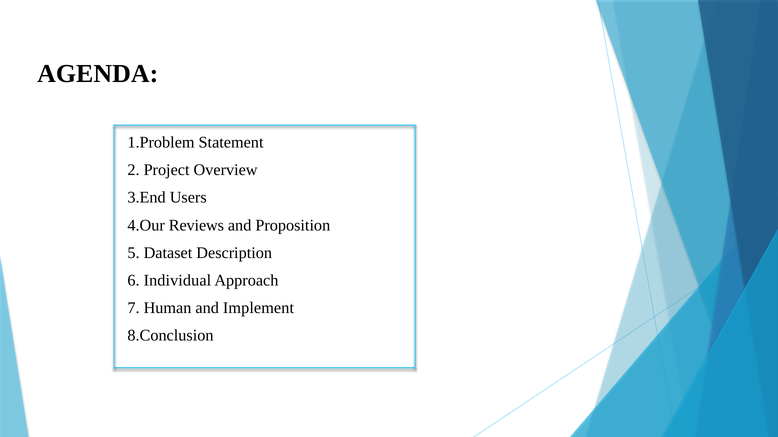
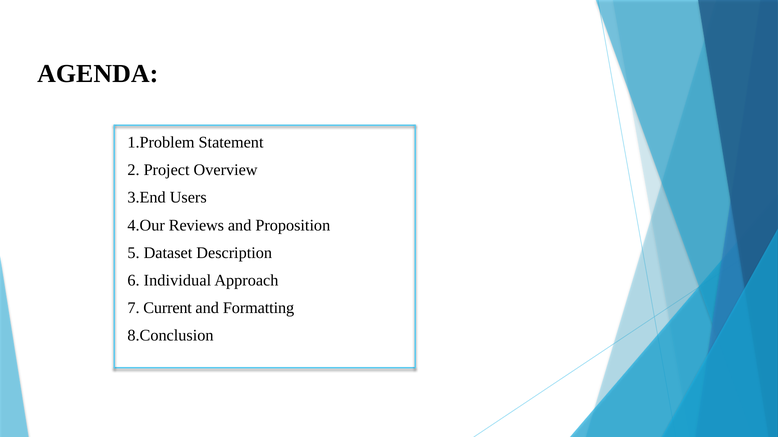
Human: Human -> Current (168, 308)
Implement: Implement -> Formatting (259, 308)
